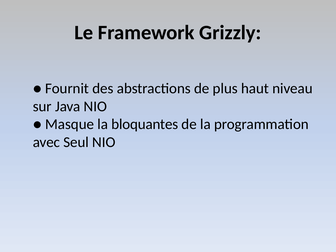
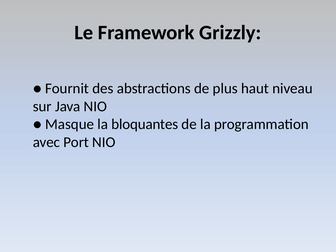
Seul: Seul -> Port (76, 142)
